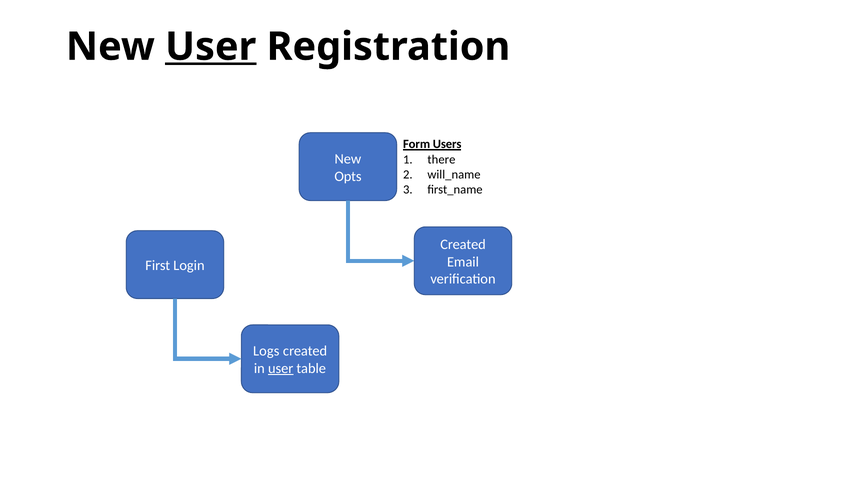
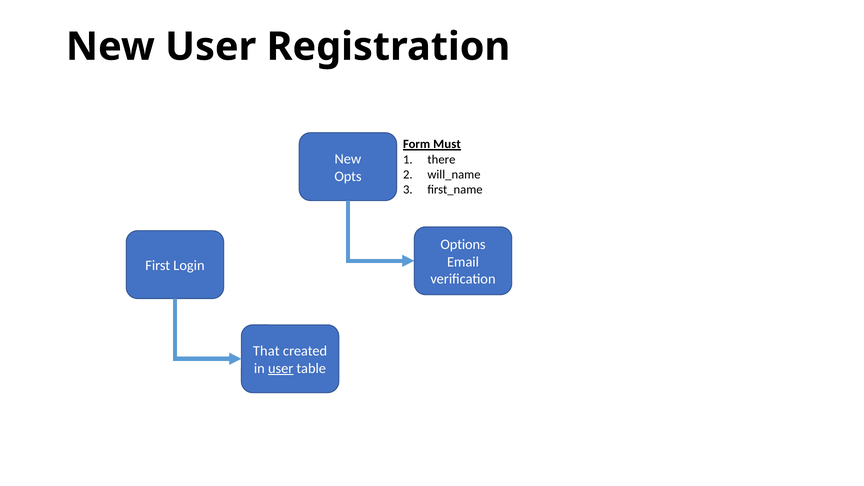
User underline: present -> none (211, 47)
Users: Users -> Must (447, 144)
Created: Created -> Options (463, 244)
Logs: Logs -> That (266, 351)
